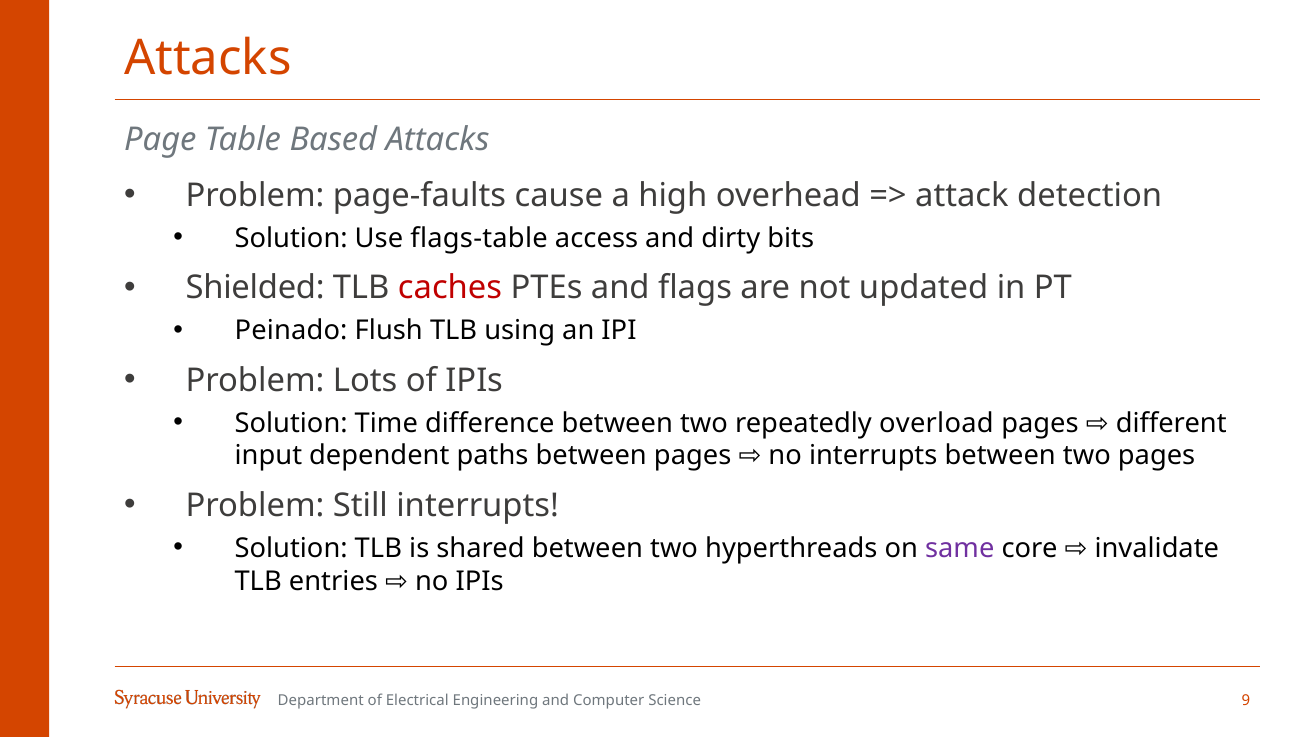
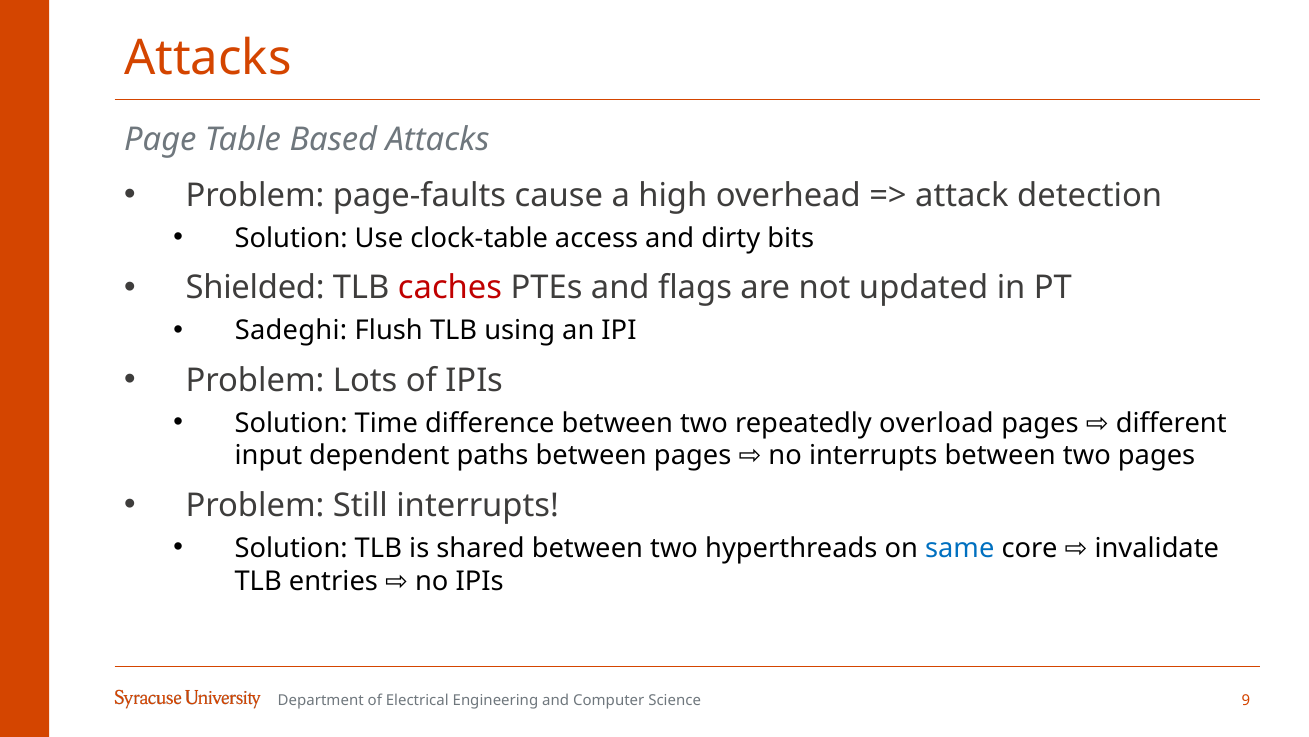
flags-table: flags-table -> clock-table (479, 238)
Peinado: Peinado -> Sadeghi (291, 330)
same colour: purple -> blue (960, 548)
